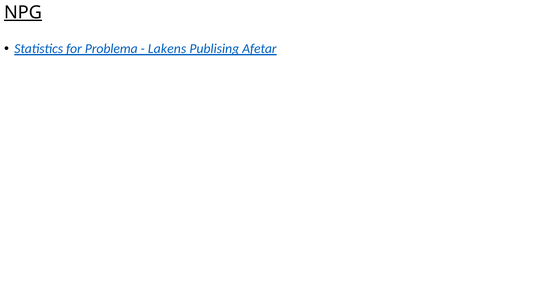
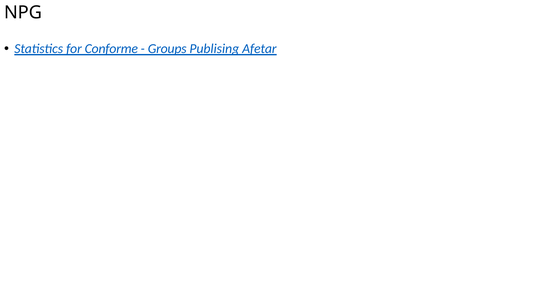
NPG underline: present -> none (23, 13)
Problema: Problema -> Conforme (111, 49)
Lakens: Lakens -> Groups (167, 49)
